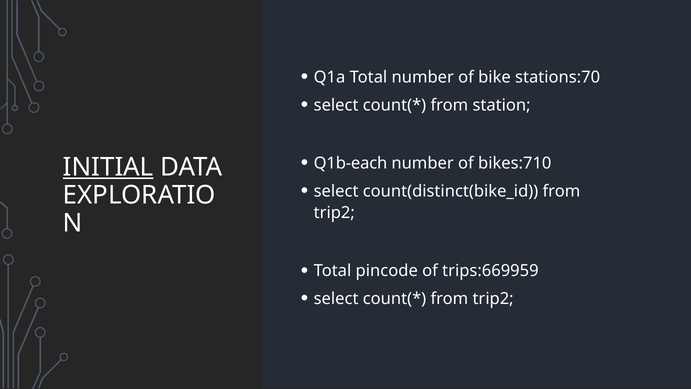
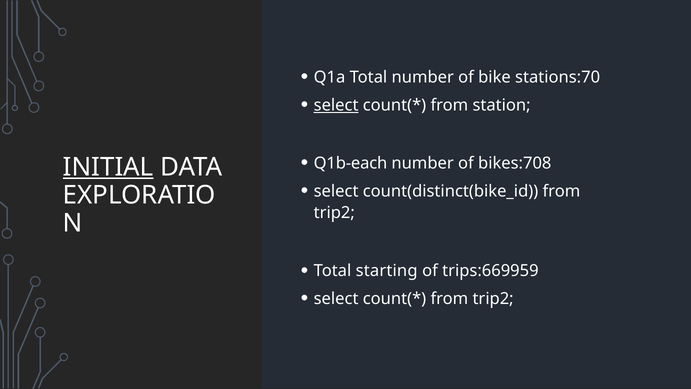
select underline: none -> present (336, 105)
bikes:710: bikes:710 -> bikes:708 (515, 163)
pincode: pincode -> starting (387, 271)
